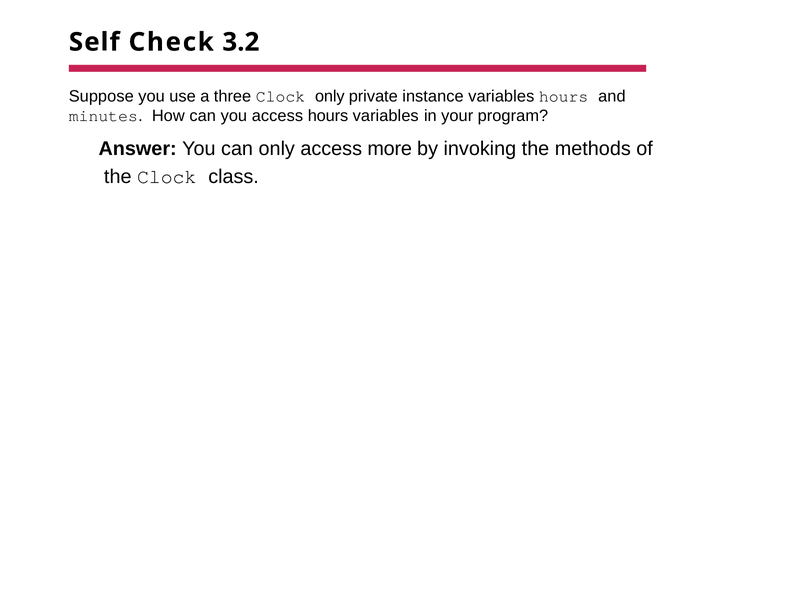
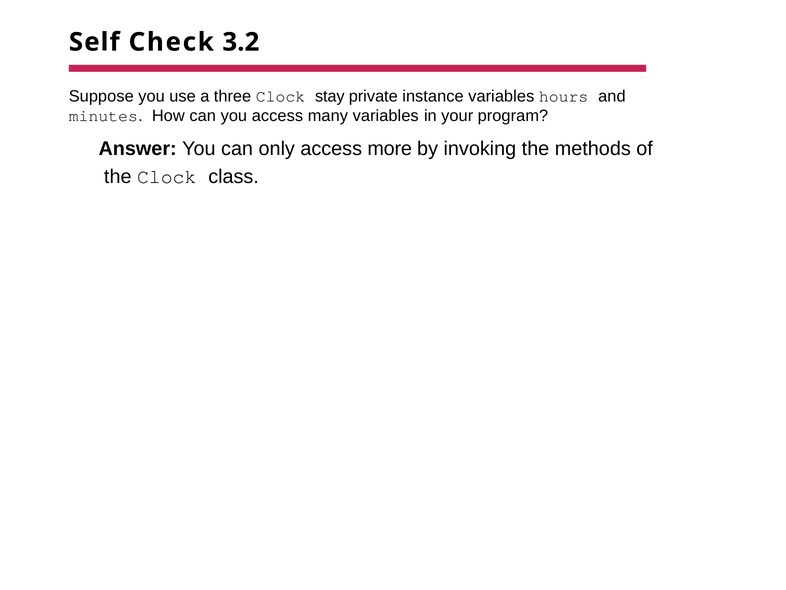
Clock only: only -> stay (330, 96)
access hours: hours -> many (328, 116)
